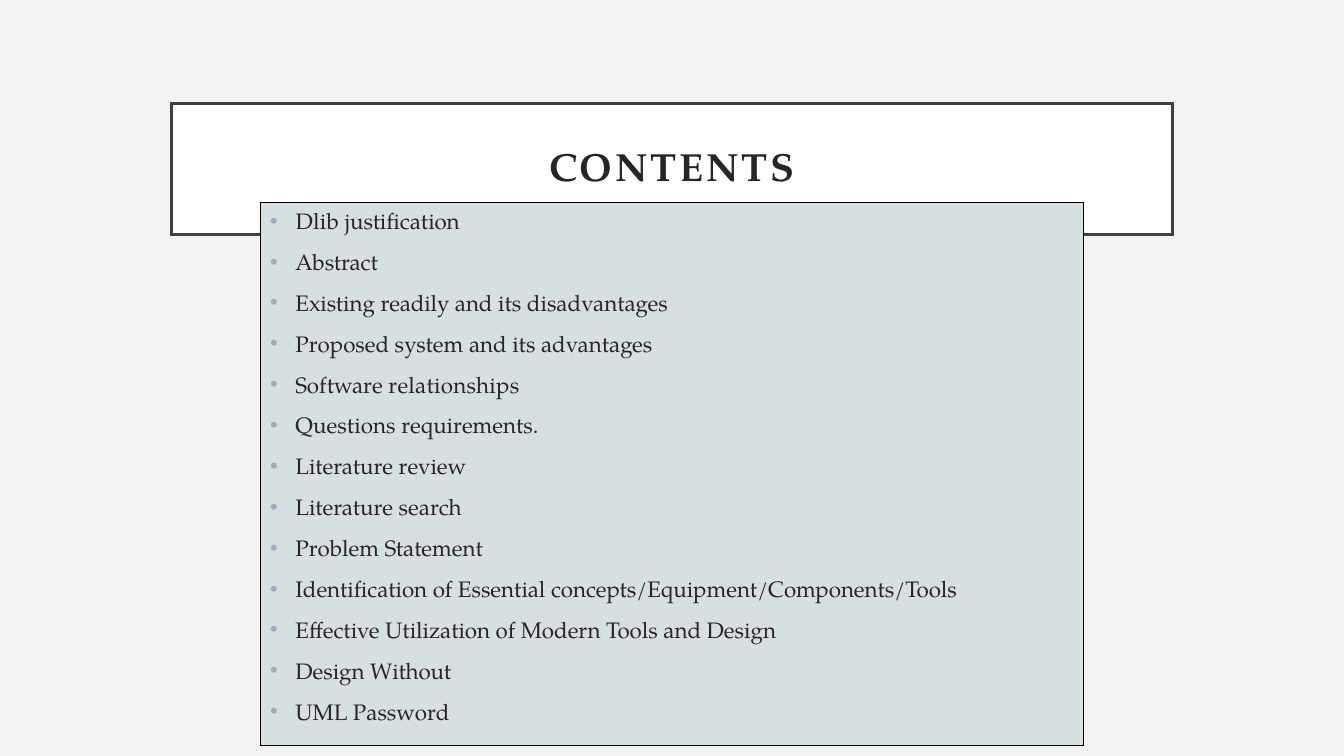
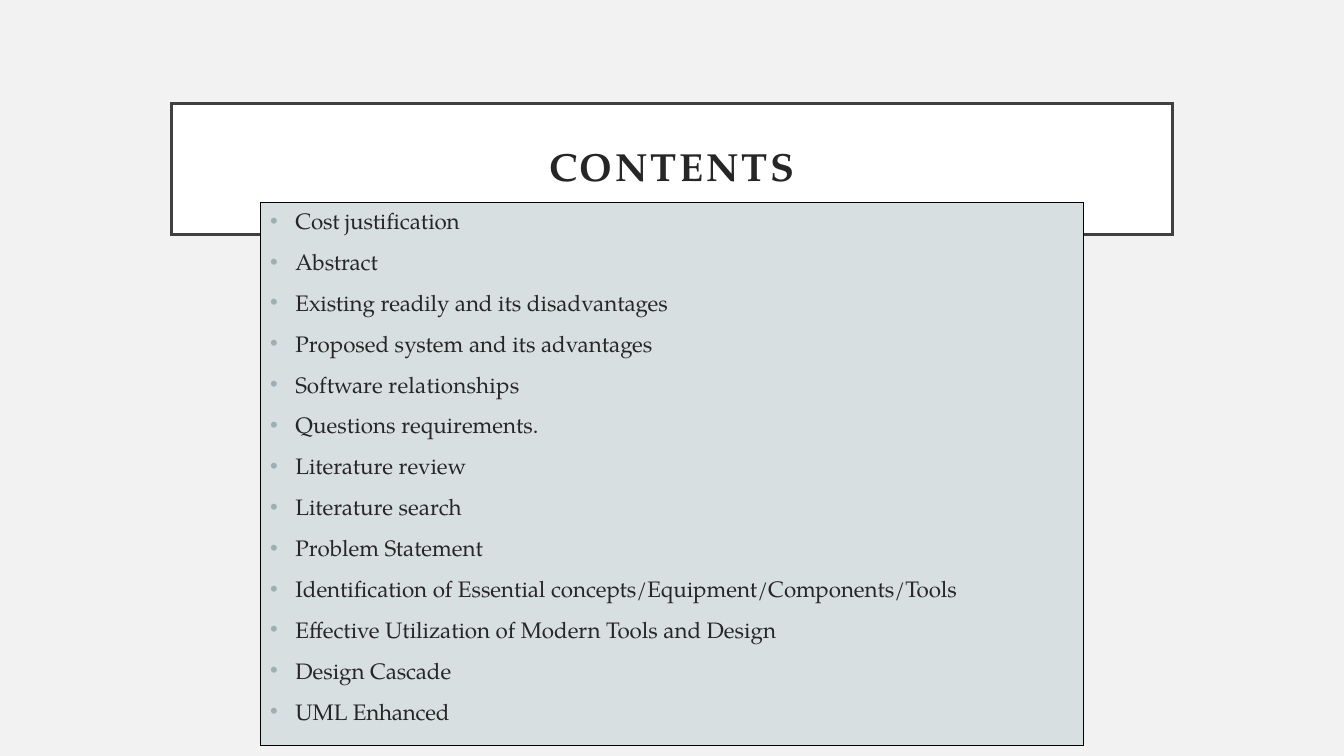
Dlib: Dlib -> Cost (317, 222)
Without: Without -> Cascade (411, 672)
Password: Password -> Enhanced (401, 713)
